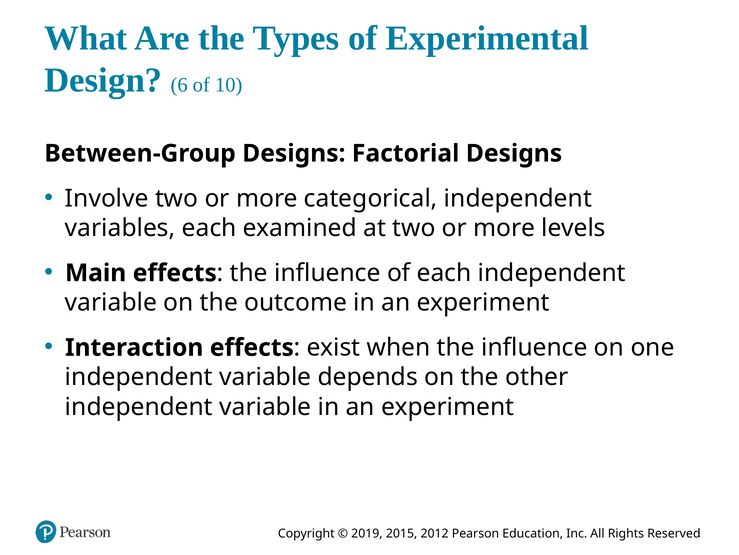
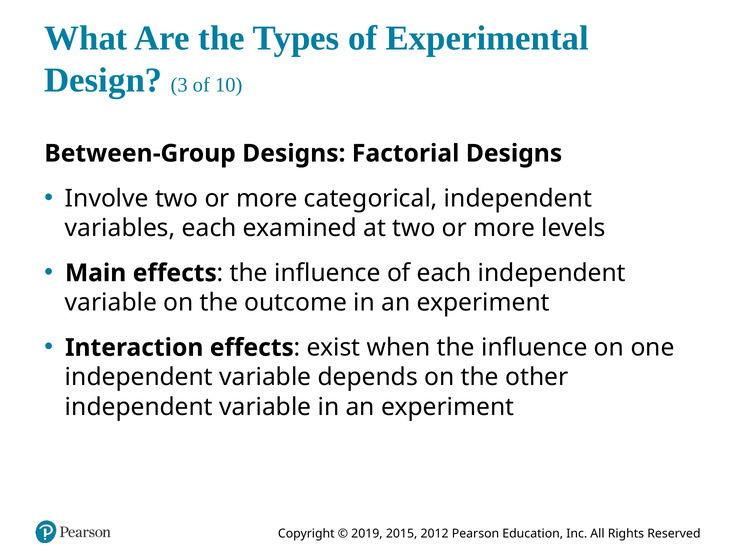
6: 6 -> 3 (179, 85)
